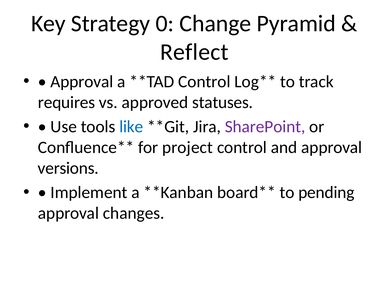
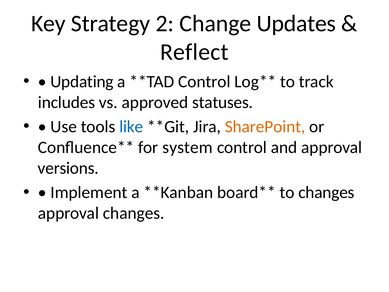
0: 0 -> 2 (165, 23)
Pyramid: Pyramid -> Updates (296, 23)
Approval: Approval -> Updating (82, 82)
requires: requires -> includes (67, 102)
SharePoint colour: purple -> orange (265, 127)
project: project -> system (188, 147)
to pending: pending -> changes (326, 192)
